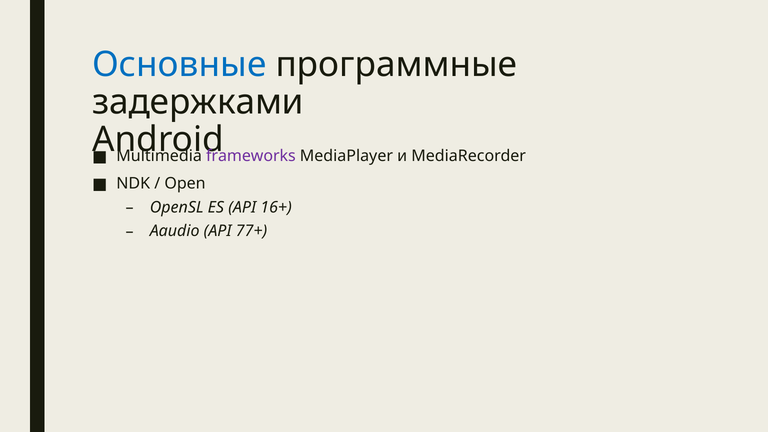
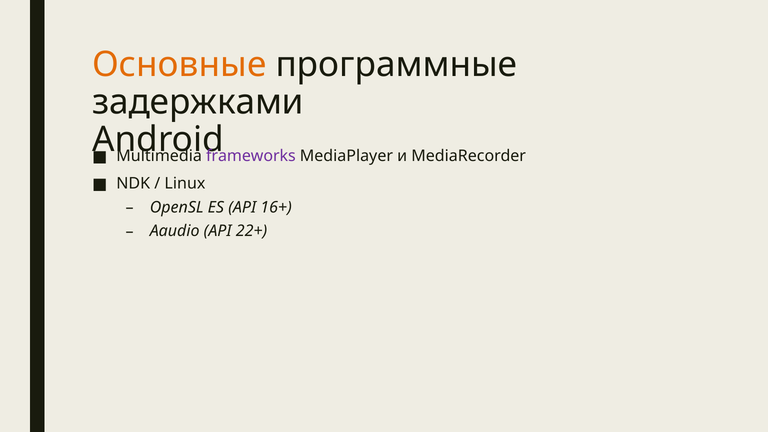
Основные colour: blue -> orange (179, 65)
Open: Open -> Linux (185, 184)
77+: 77+ -> 22+ (252, 231)
